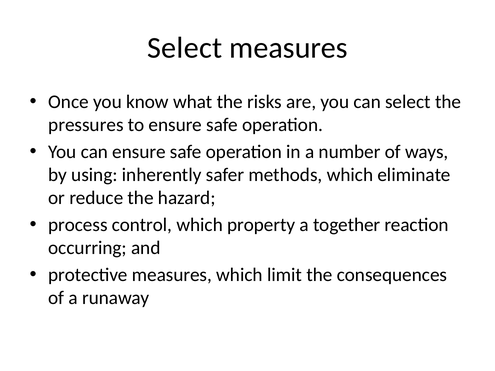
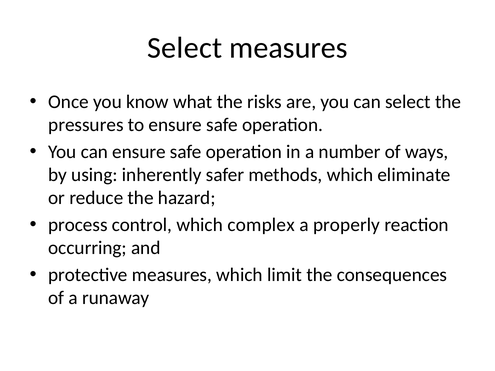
property: property -> complex (261, 225)
together: together -> properly (346, 225)
